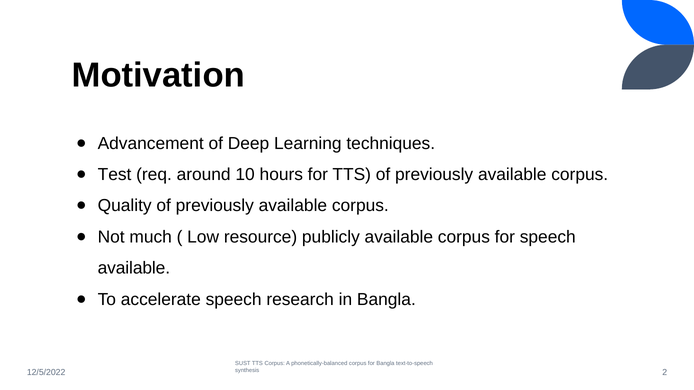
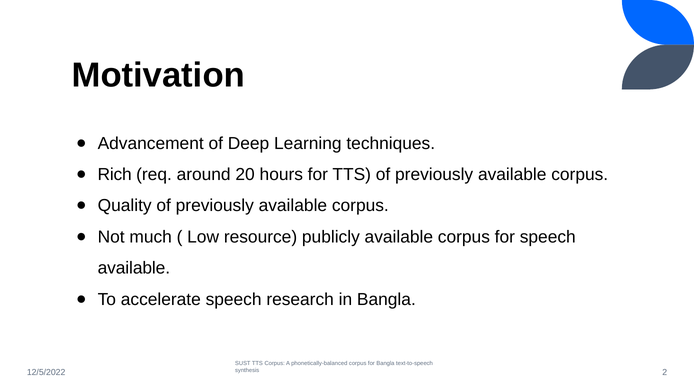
Test: Test -> Rich (115, 175)
10: 10 -> 20 (245, 175)
